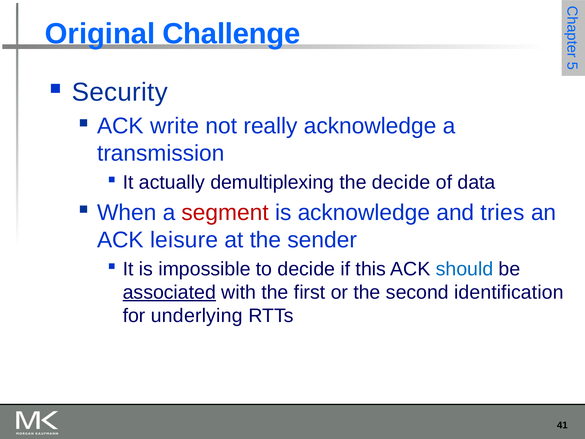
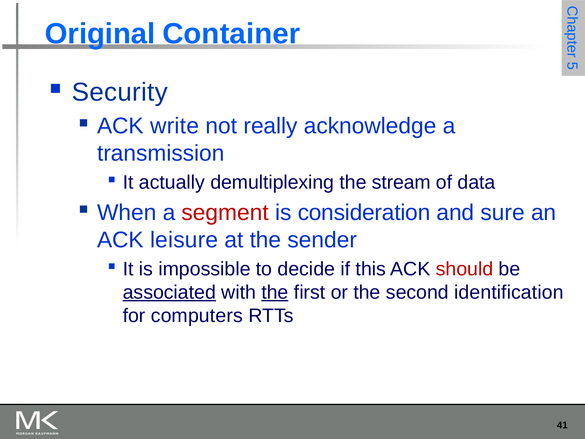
Challenge: Challenge -> Container (231, 34)
the decide: decide -> stream (401, 182)
is acknowledge: acknowledge -> consideration (364, 212)
tries: tries -> sure (503, 212)
should colour: blue -> red (464, 269)
the underline: none -> present (275, 292)
underlying: underlying -> computers (197, 316)
